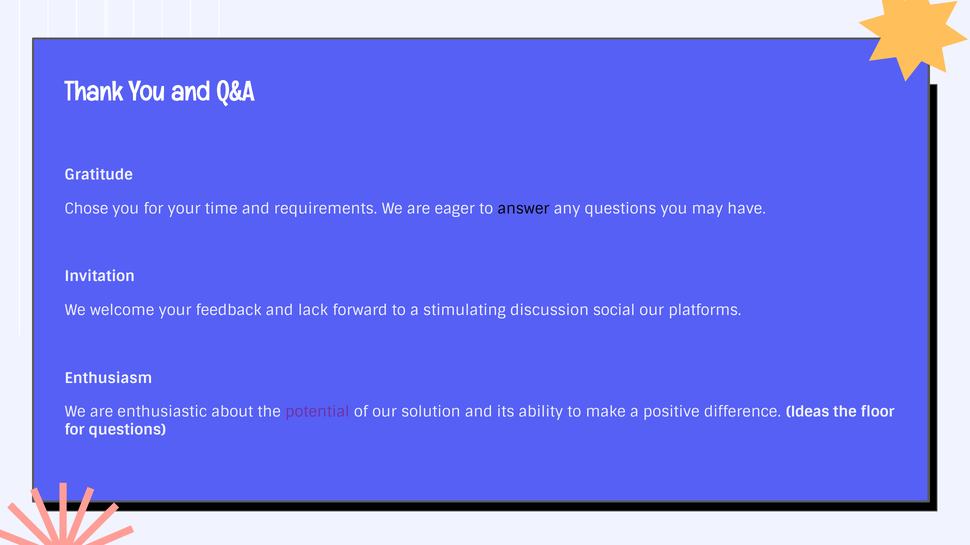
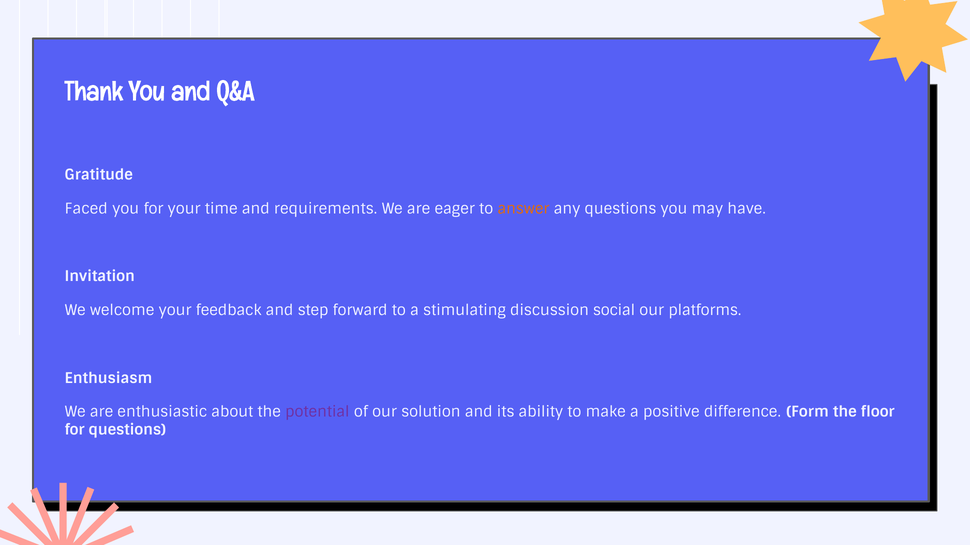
Chose: Chose -> Faced (86, 209)
answer colour: black -> orange (523, 209)
lack: lack -> step (313, 311)
Ideas: Ideas -> Form (808, 413)
